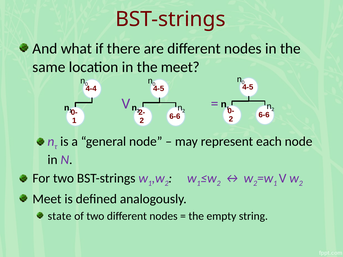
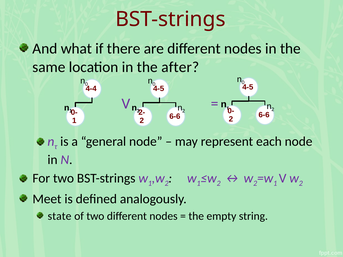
the meet: meet -> after (180, 67)
